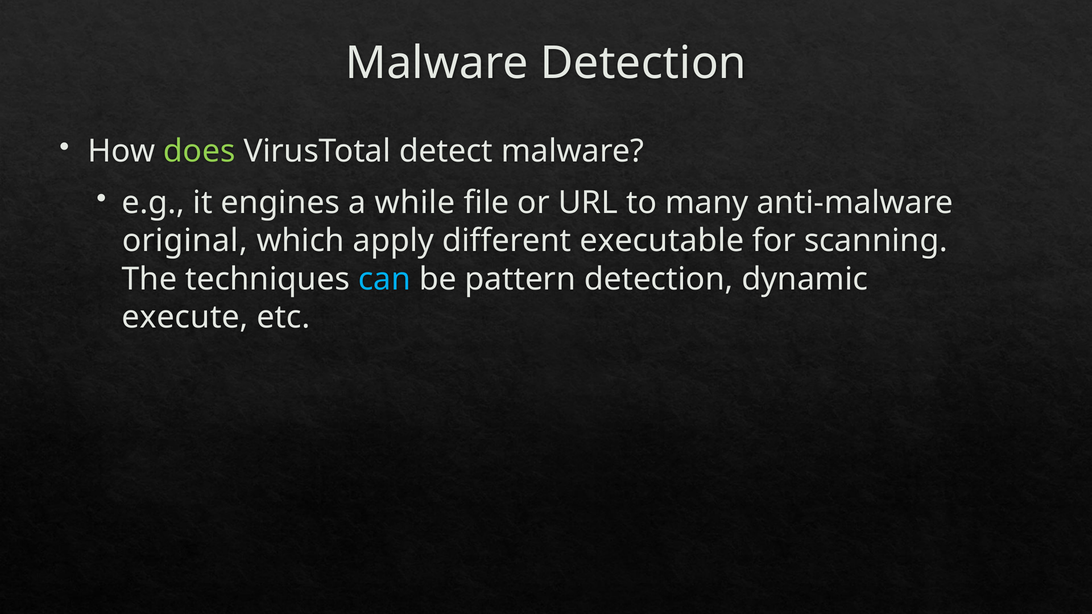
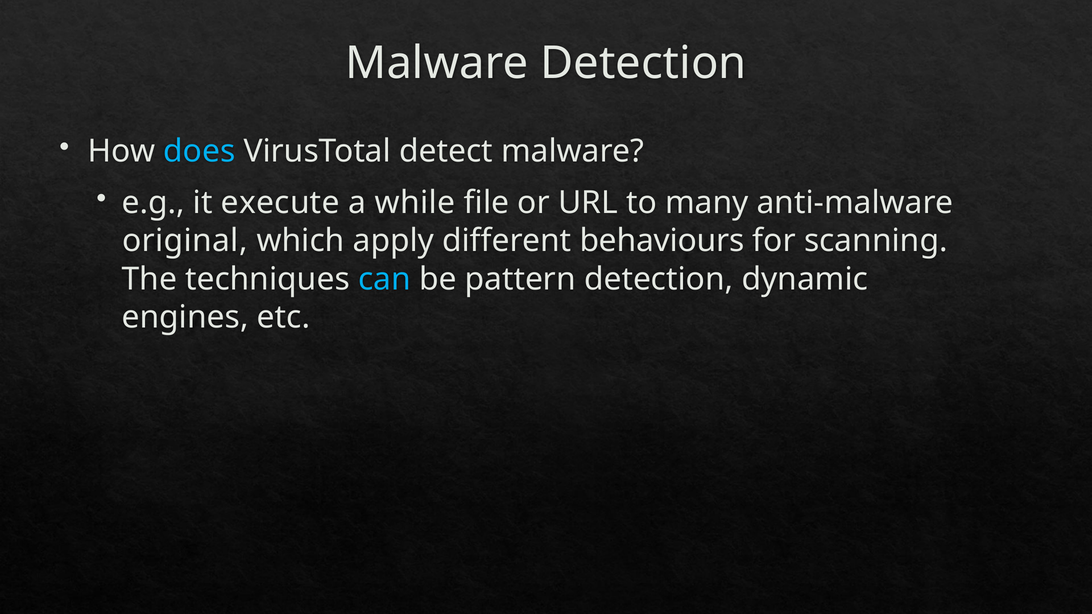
does colour: light green -> light blue (199, 151)
engines: engines -> execute (280, 203)
executable: executable -> behaviours (662, 241)
execute: execute -> engines (185, 317)
